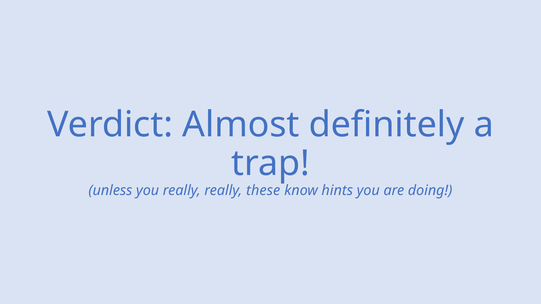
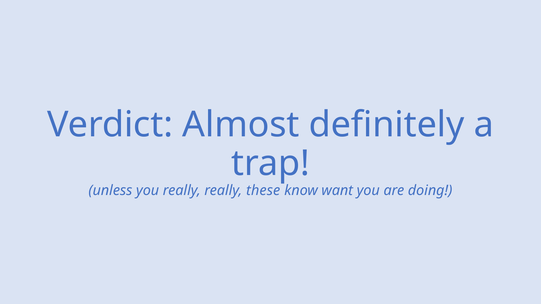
hints: hints -> want (337, 191)
